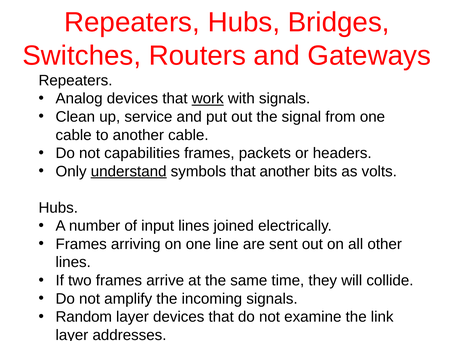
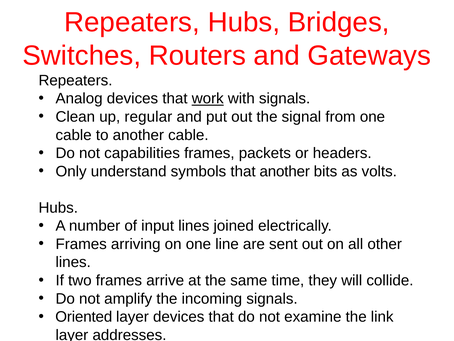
service: service -> regular (148, 117)
understand underline: present -> none (129, 171)
Random: Random -> Oriented (84, 316)
